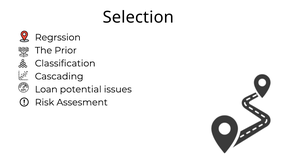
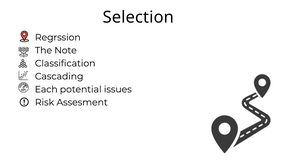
Prior: Prior -> Note (66, 50)
Loan: Loan -> Each (46, 89)
